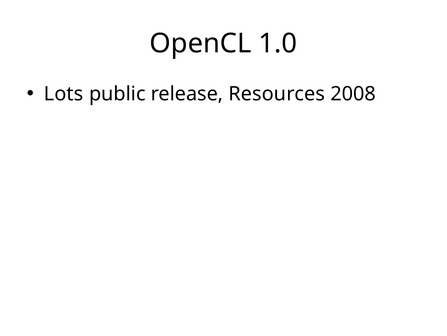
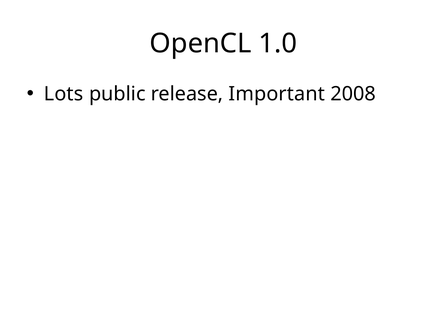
Resources: Resources -> Important (277, 94)
